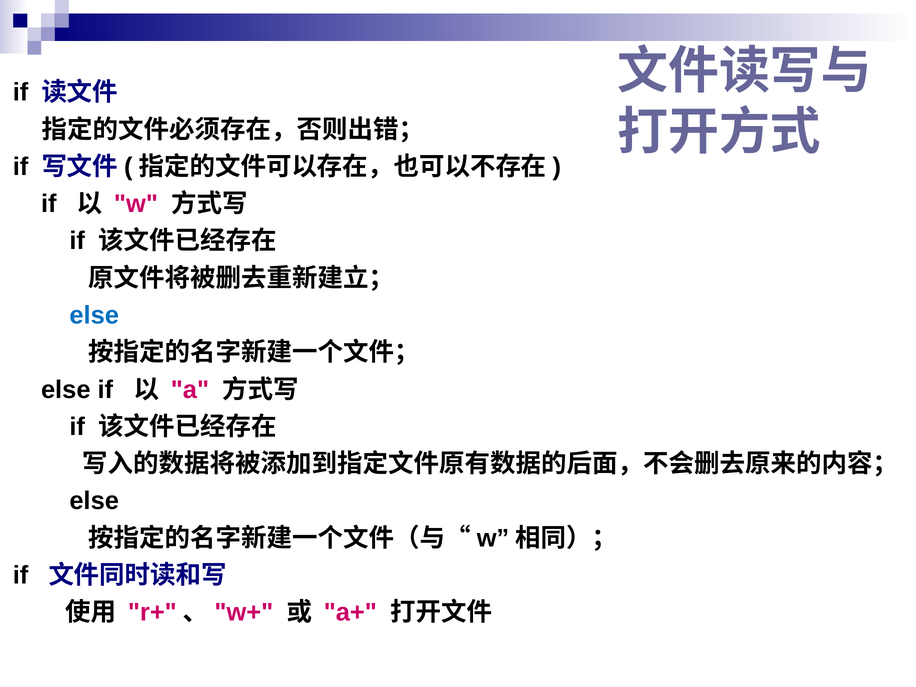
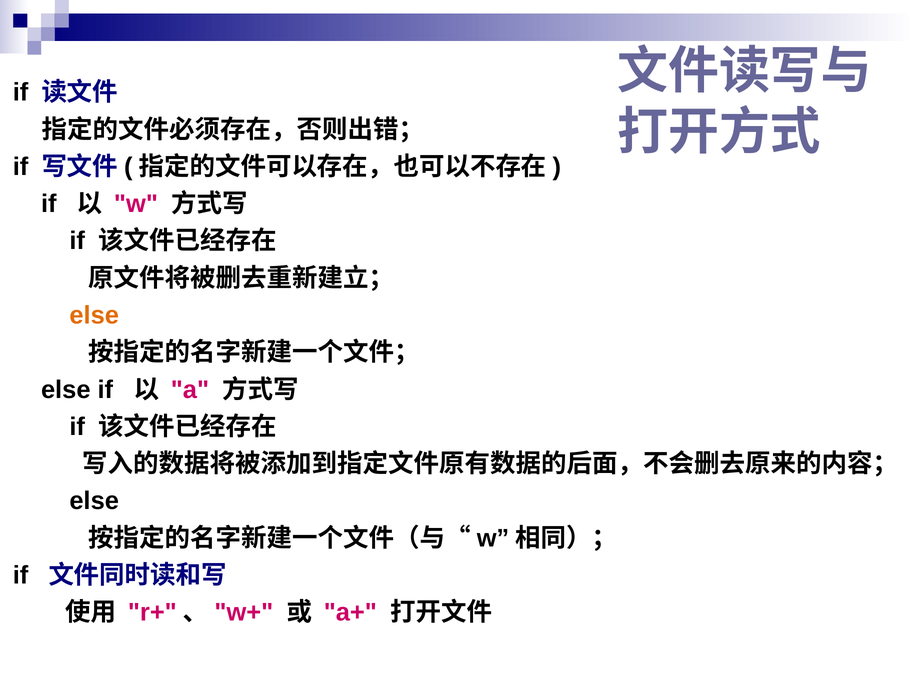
else colour: blue -> orange (94, 315)
